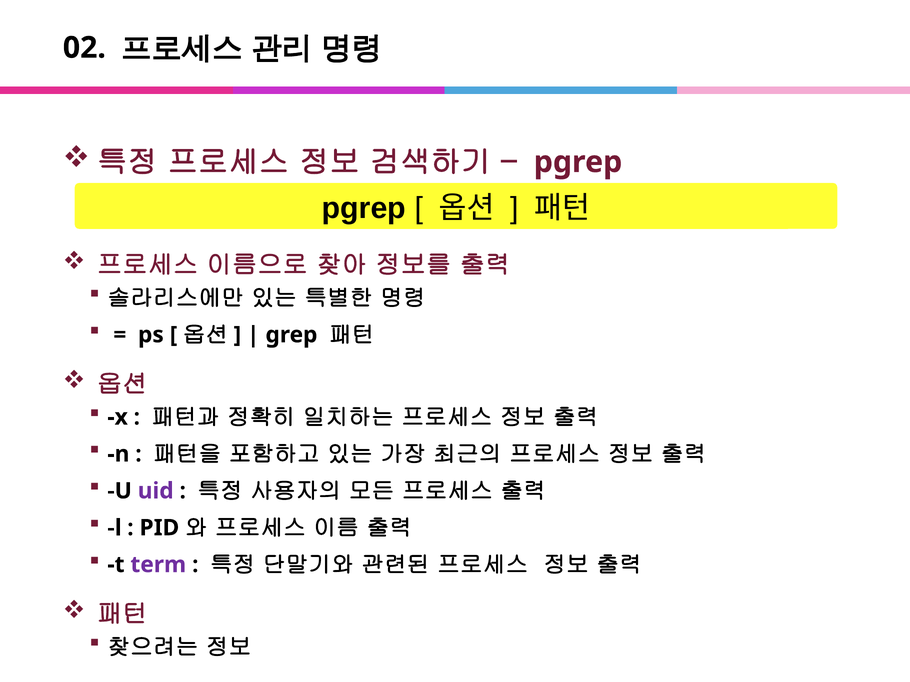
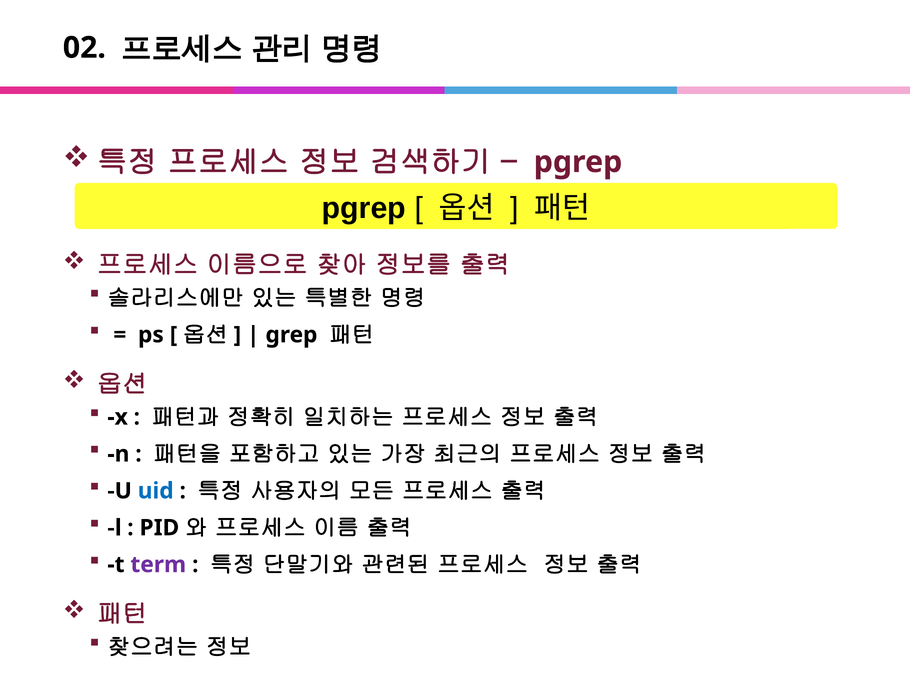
uid colour: purple -> blue (156, 491)
